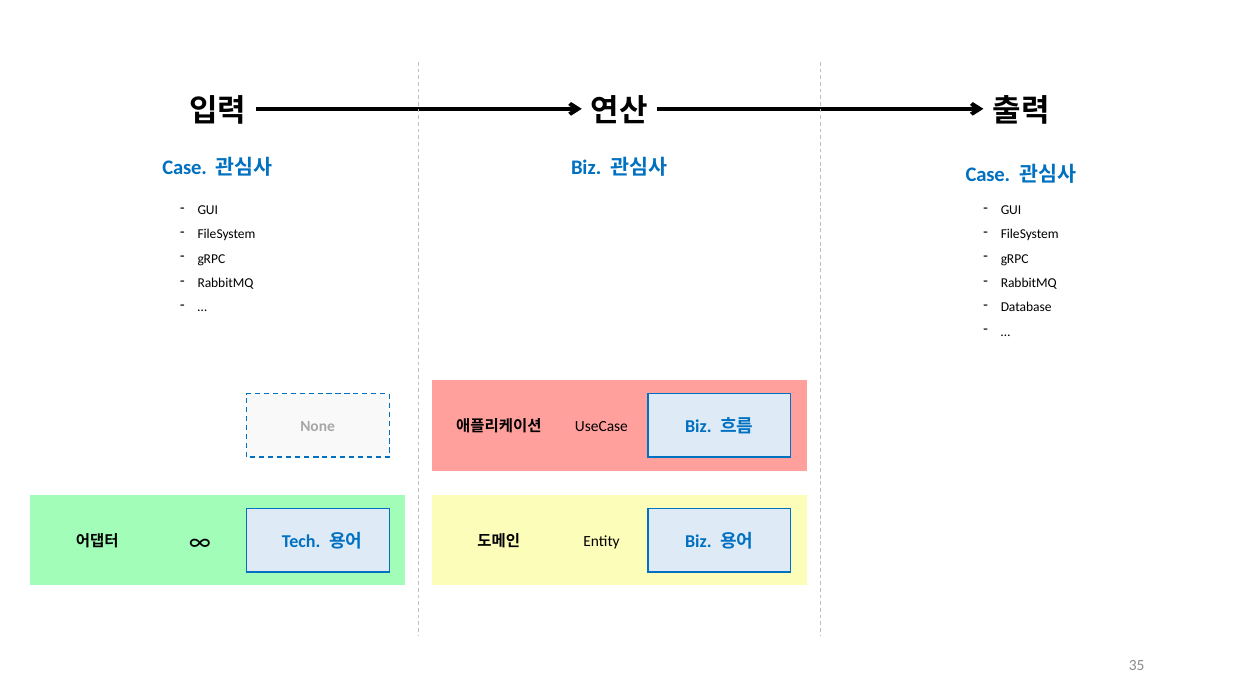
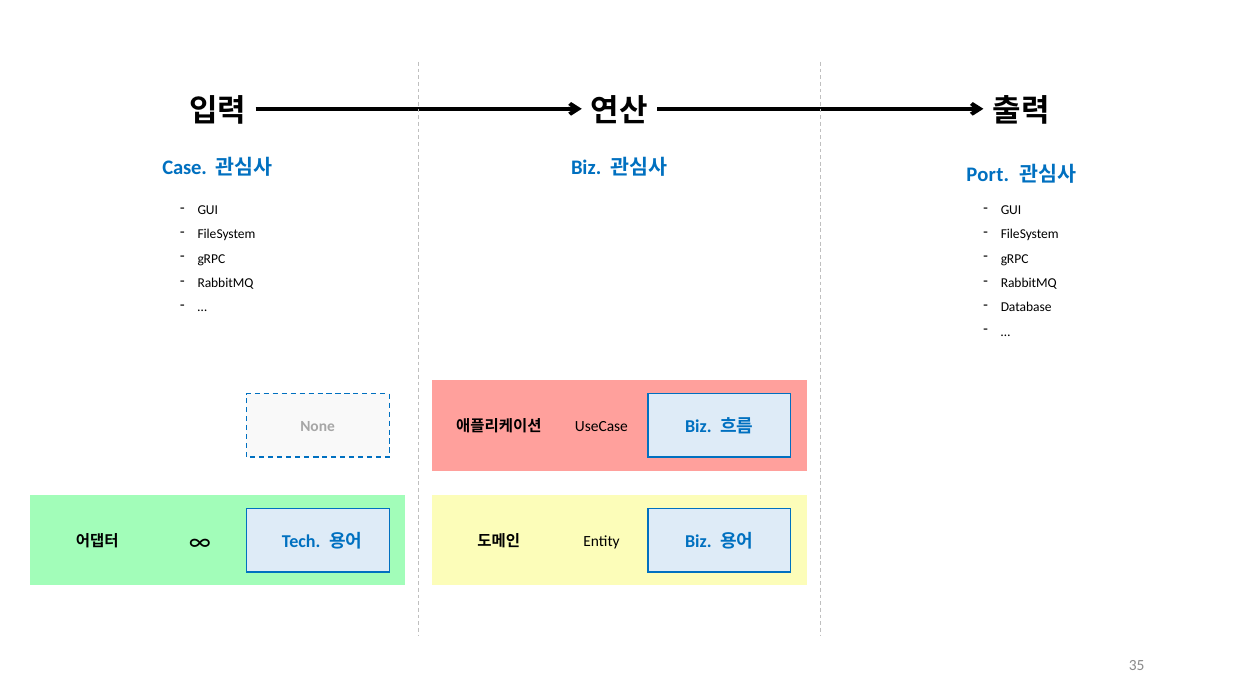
Case: Case -> Port (988, 174)
